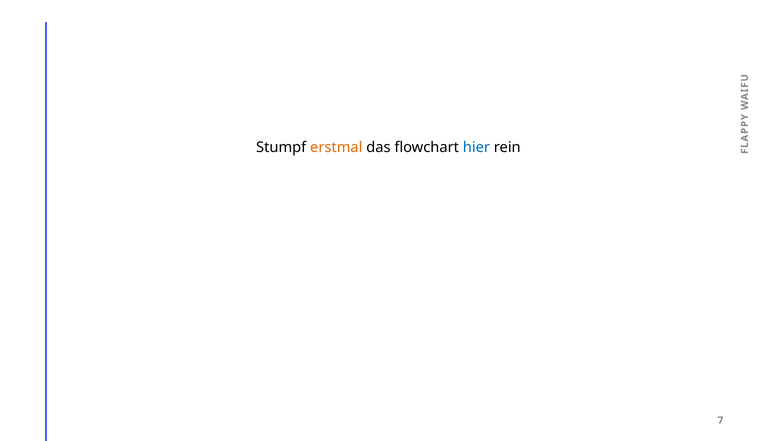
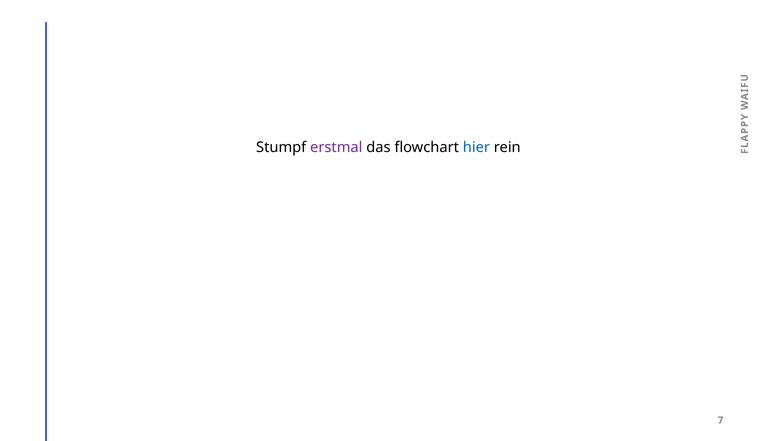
erstmal colour: orange -> purple (336, 147)
